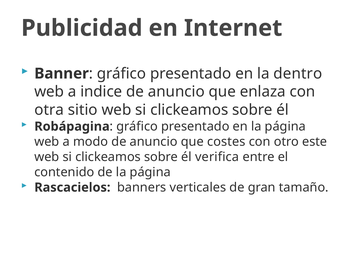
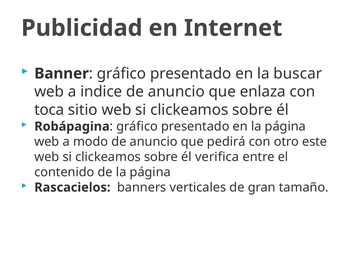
dentro: dentro -> buscar (298, 74)
otra: otra -> toca (49, 110)
costes: costes -> pedirá (226, 142)
